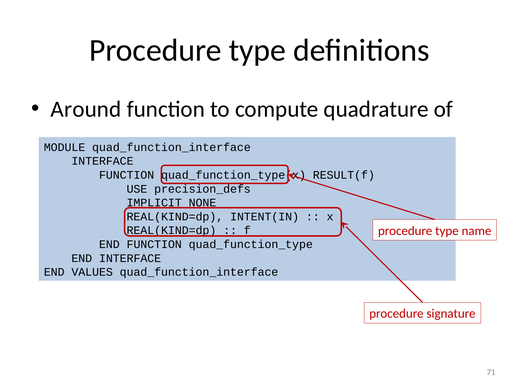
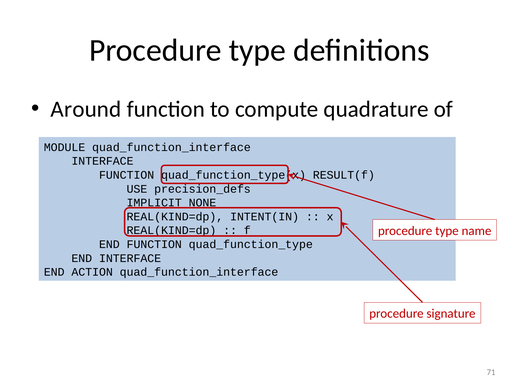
VALUES: VALUES -> ACTION (92, 272)
